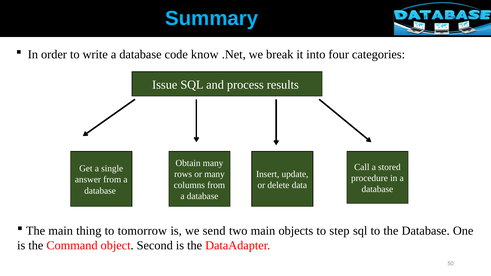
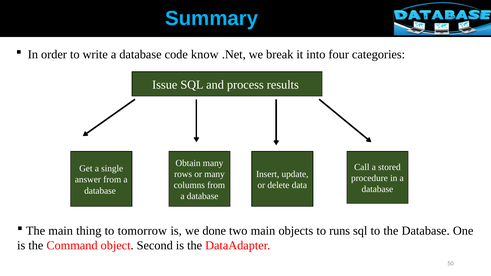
send: send -> done (214, 231)
step: step -> runs (340, 231)
